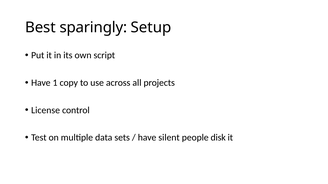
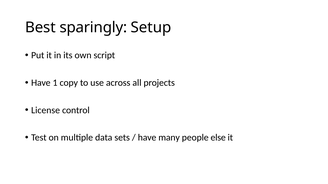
silent: silent -> many (169, 138)
disk: disk -> else (218, 138)
